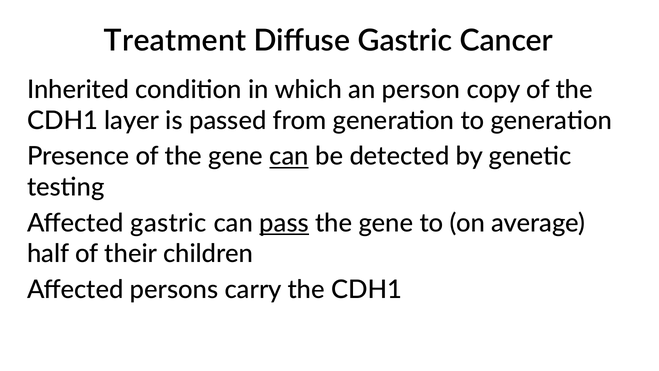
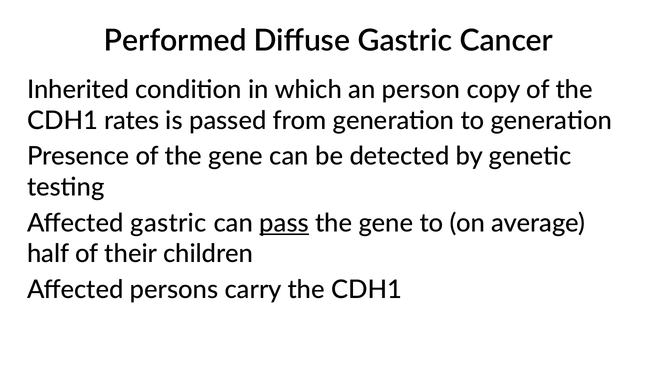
Treatment: Treatment -> Performed (175, 41)
layer: layer -> rates (132, 120)
can underline: present -> none (289, 156)
